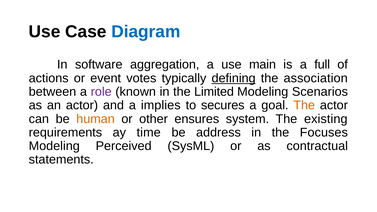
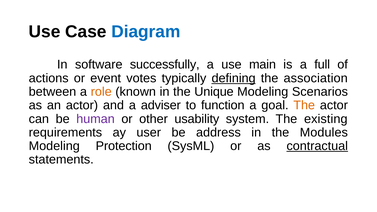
aggregation: aggregation -> successfully (165, 65)
role colour: purple -> orange (101, 92)
Limited: Limited -> Unique (214, 92)
implies: implies -> adviser (161, 105)
secures: secures -> function (223, 105)
human colour: orange -> purple (95, 119)
ensures: ensures -> usability (197, 119)
time: time -> user (149, 132)
Focuses: Focuses -> Modules (324, 132)
Perceived: Perceived -> Protection (124, 146)
contractual underline: none -> present (317, 146)
